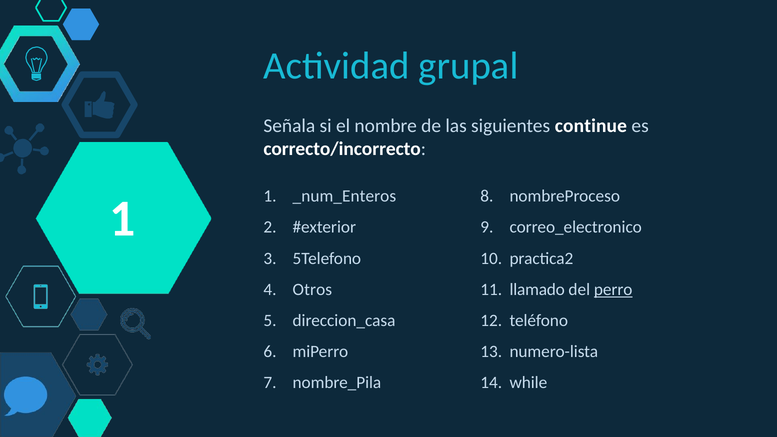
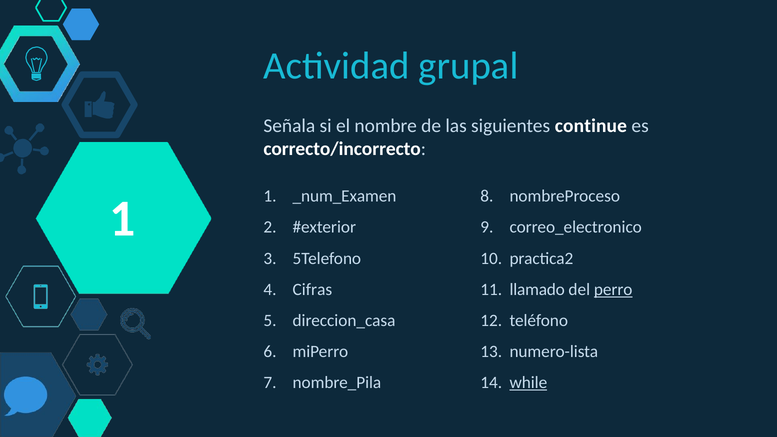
_num_Enteros: _num_Enteros -> _num_Examen (344, 196)
Otros: Otros -> Cifras (312, 289)
while underline: none -> present (528, 383)
